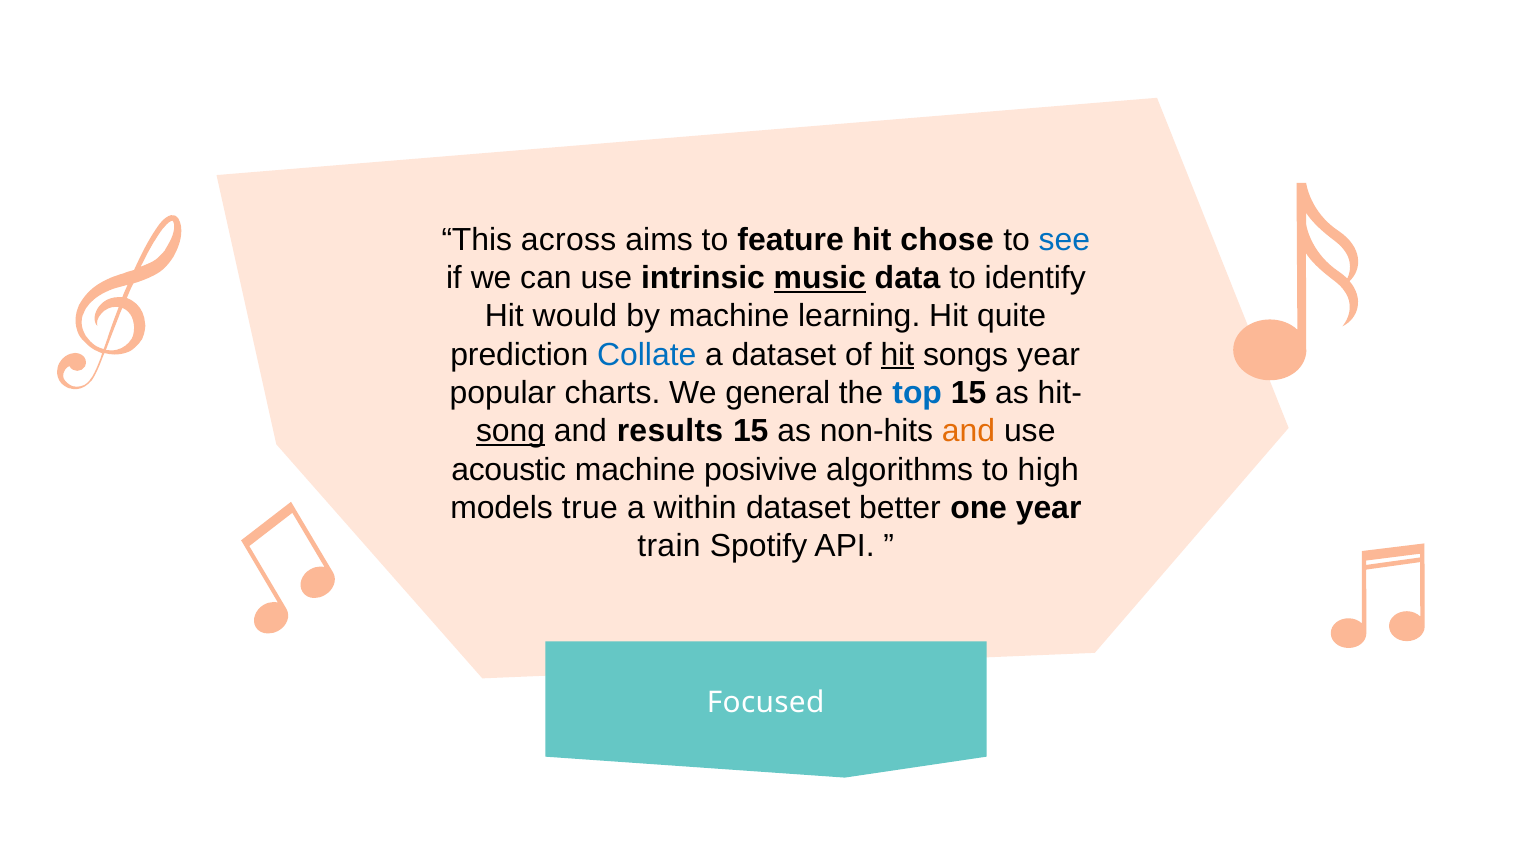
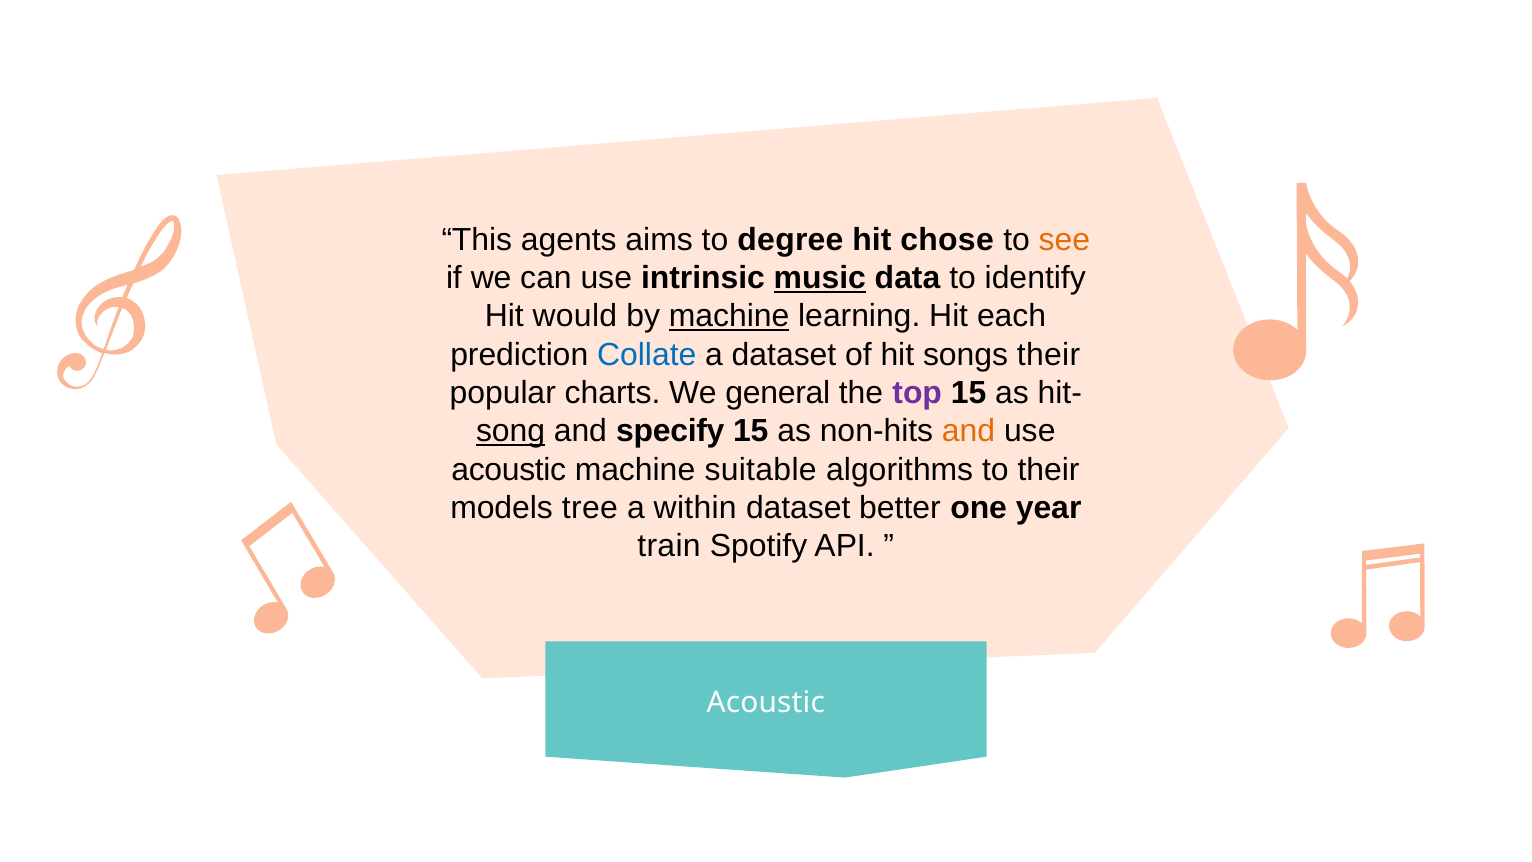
across: across -> agents (569, 240)
feature: feature -> degree (790, 240)
see colour: blue -> orange (1064, 240)
machine underline: none -> present (729, 316)
quite: quite -> each (1012, 316)
hit underline: present -> none (897, 354)
songs year: year -> their (1049, 354)
top colour: blue -> purple (917, 393)
results: results -> specify (670, 431)
posivive: posivive -> suitable (761, 469)
to high: high -> their (1049, 469)
true: true -> tree (590, 508)
Focused: Focused -> Acoustic (766, 702)
